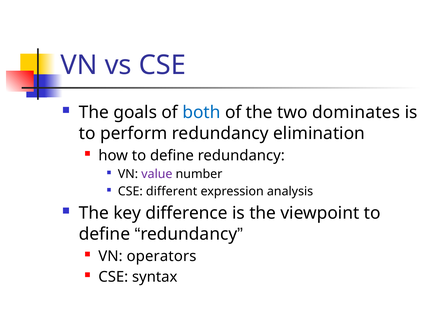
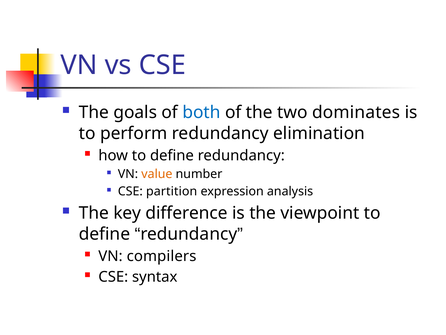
value colour: purple -> orange (157, 174)
different: different -> partition (172, 191)
operators: operators -> compilers (162, 256)
